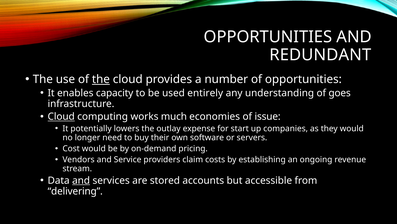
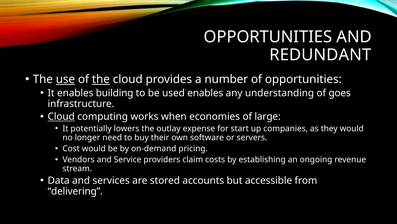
use underline: none -> present (65, 79)
capacity: capacity -> building (115, 93)
used entirely: entirely -> enables (205, 93)
much: much -> when (174, 116)
issue: issue -> large (268, 116)
and underline: present -> none (81, 180)
